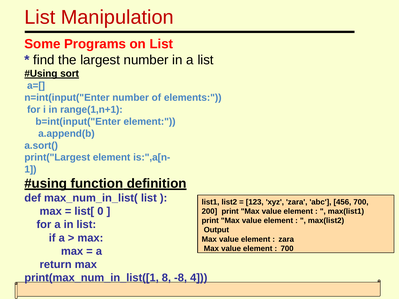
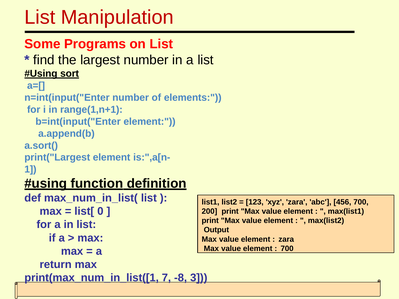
8: 8 -> 7 (166, 278)
4: 4 -> 3 (199, 278)
